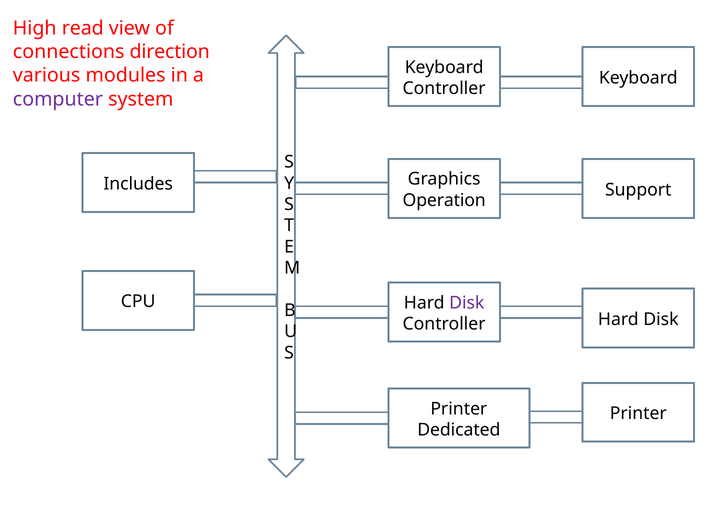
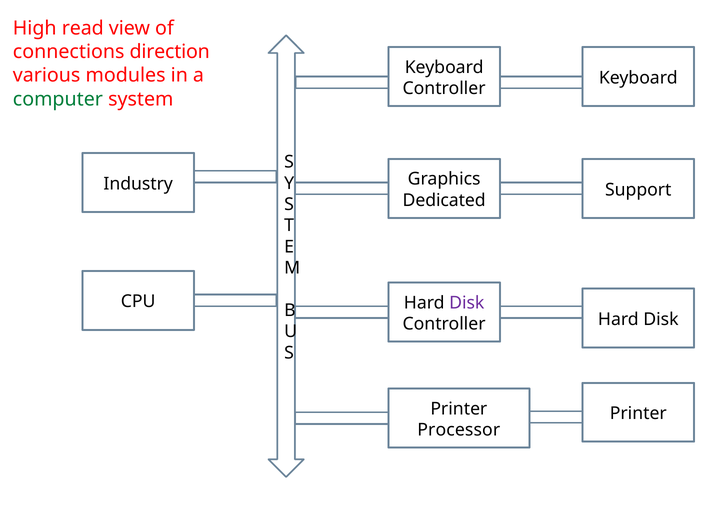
computer colour: purple -> green (58, 99)
Includes: Includes -> Industry (138, 184)
Operation: Operation -> Dedicated (444, 200)
Dedicated: Dedicated -> Processor (459, 430)
